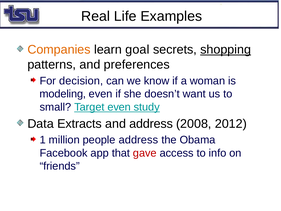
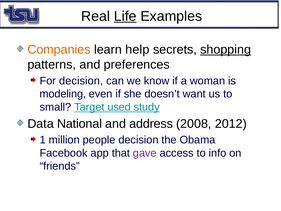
Life underline: none -> present (125, 16)
goal: goal -> help (137, 50)
Target even: even -> used (119, 107)
Extracts: Extracts -> National (80, 124)
people address: address -> decision (138, 140)
gave colour: red -> purple (145, 153)
